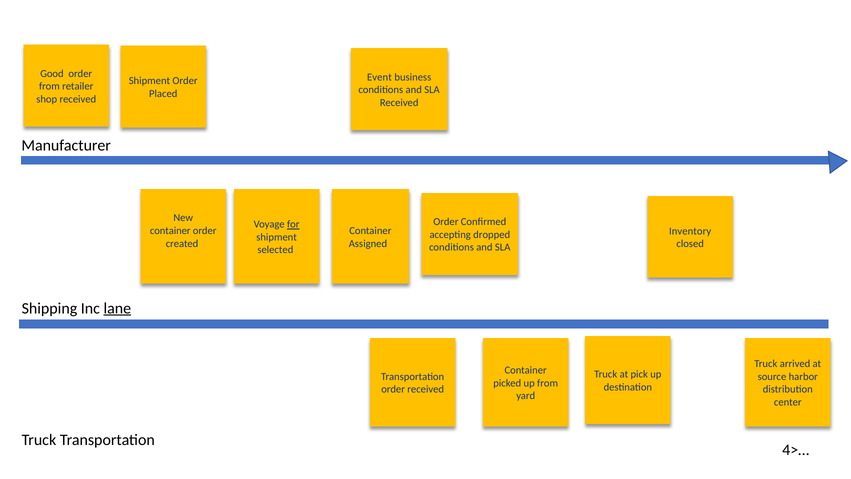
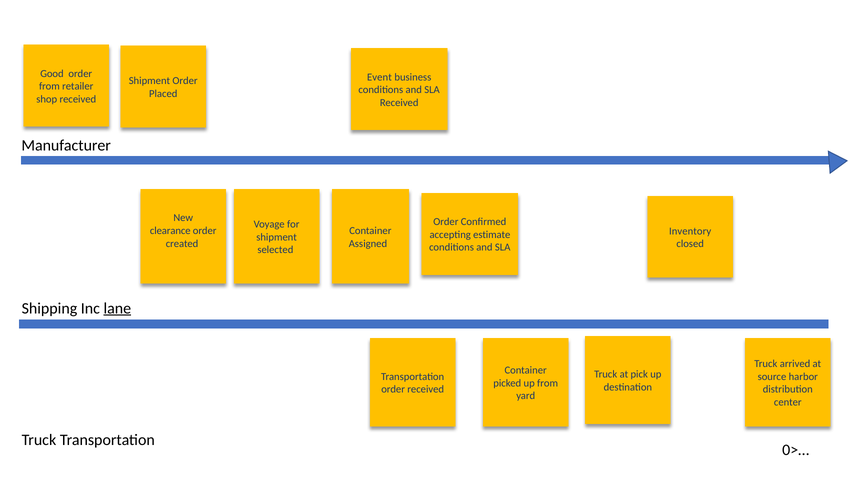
for underline: present -> none (293, 224)
container: container -> clearance (170, 231)
dropped: dropped -> estimate (492, 235)
4>…: 4>… -> 0>… (796, 450)
